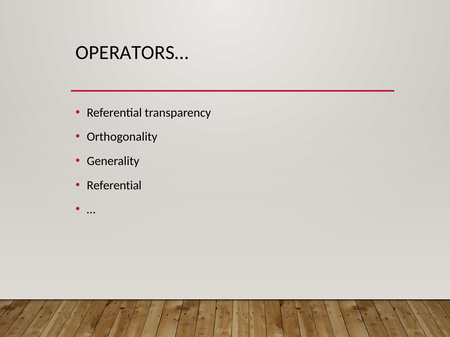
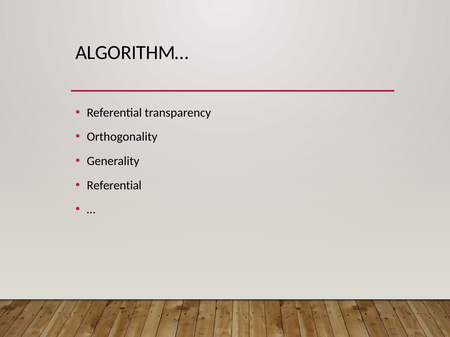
OPERATORS…: OPERATORS… -> ALGORITHM… (132, 53)
